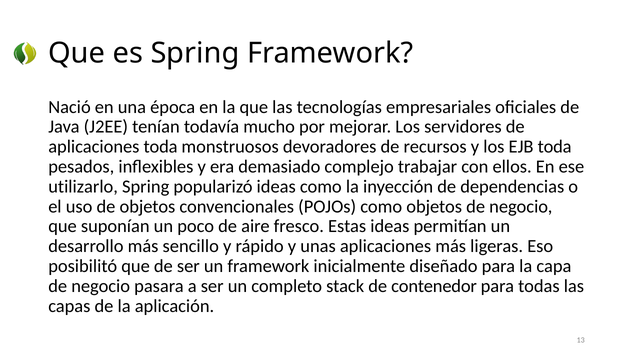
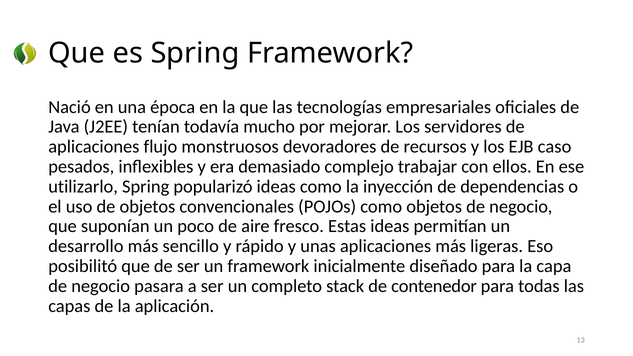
aplicaciones toda: toda -> flujo (160, 147)
EJB toda: toda -> caso (555, 147)
